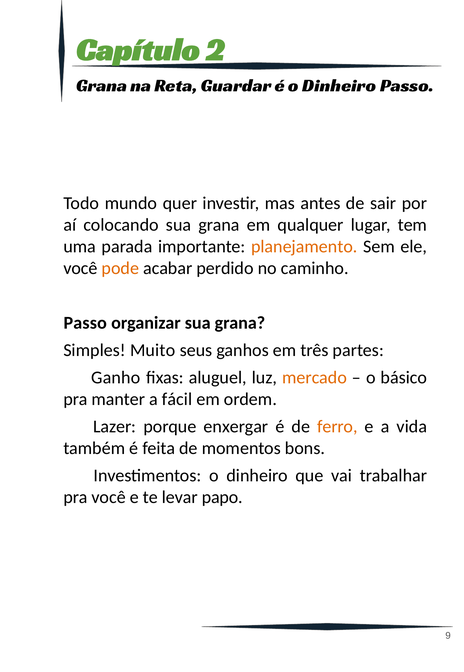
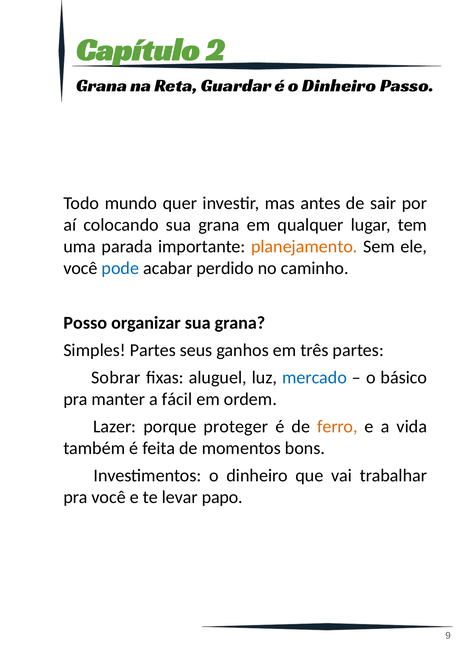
pode colour: orange -> blue (120, 268)
Passo: Passo -> Posso (85, 323)
Simples Muito: Muito -> Partes (153, 350)
Ganho: Ganho -> Sobrar (116, 377)
mercado colour: orange -> blue (315, 377)
enxergar: enxergar -> proteger (236, 427)
